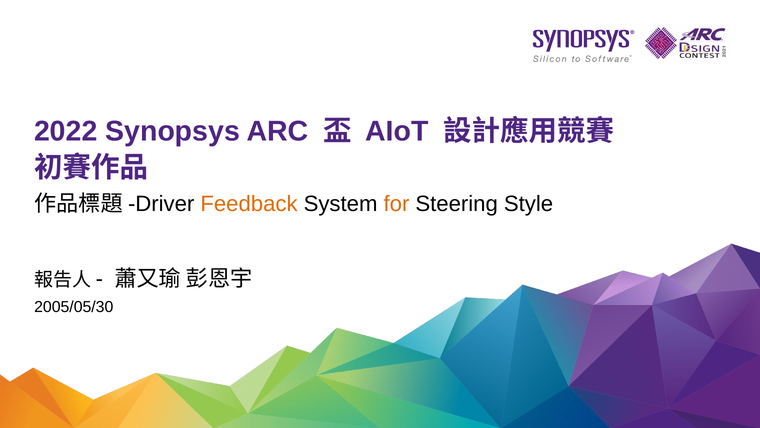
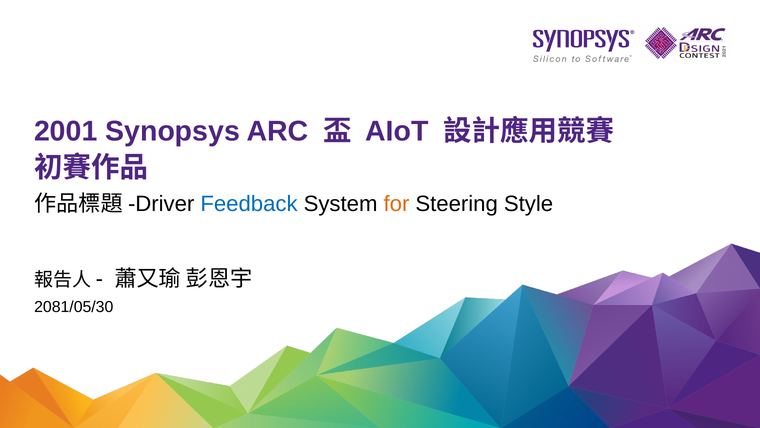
2022: 2022 -> 2001 (66, 131)
Feedback colour: orange -> blue (249, 204)
2005/05/30: 2005/05/30 -> 2081/05/30 (74, 307)
